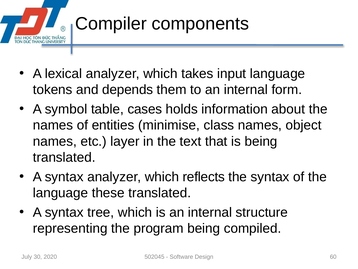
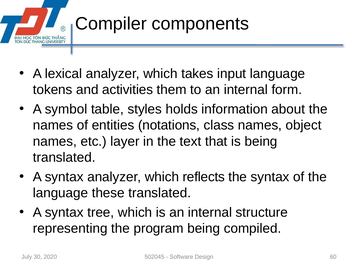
depends: depends -> activities (128, 90)
cases: cases -> styles (145, 109)
minimise: minimise -> notations (169, 125)
